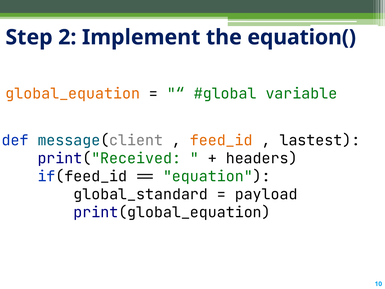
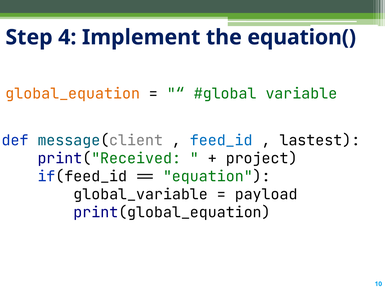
2: 2 -> 4 (67, 37)
feed_id colour: orange -> blue (221, 140)
headers: headers -> project (262, 158)
global_standard: global_standard -> global_variable (141, 194)
